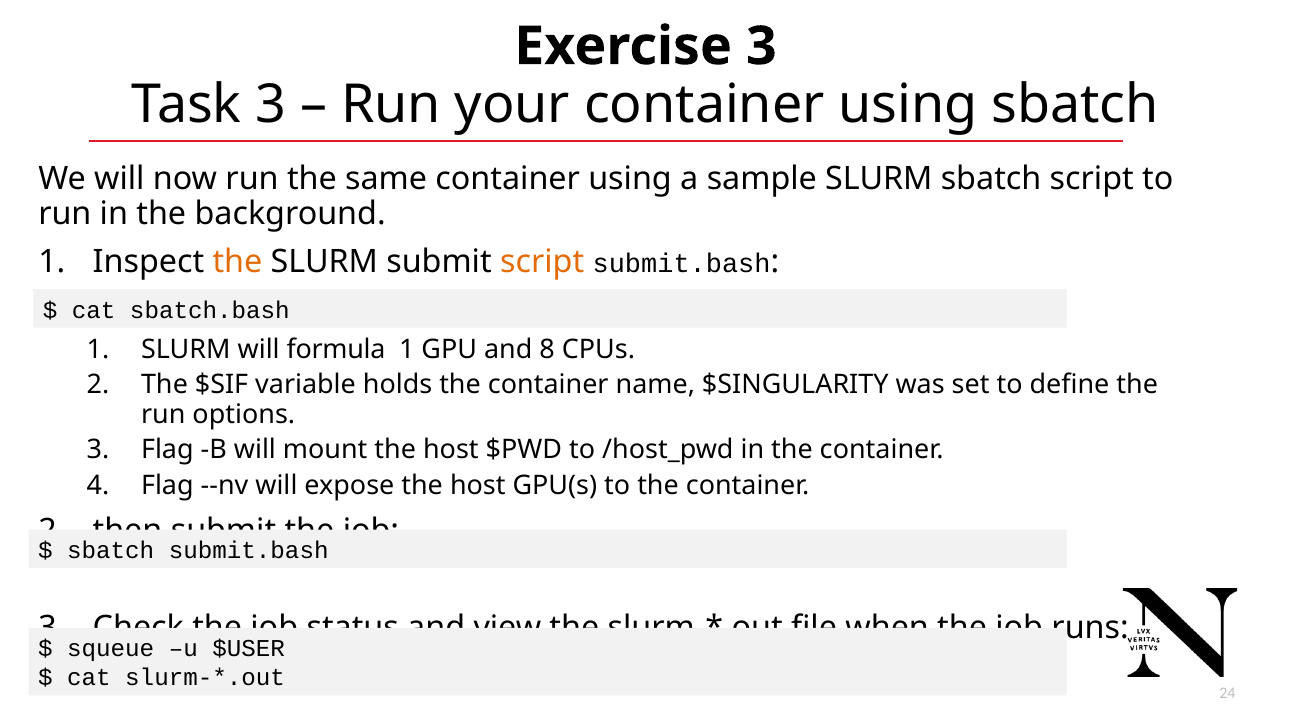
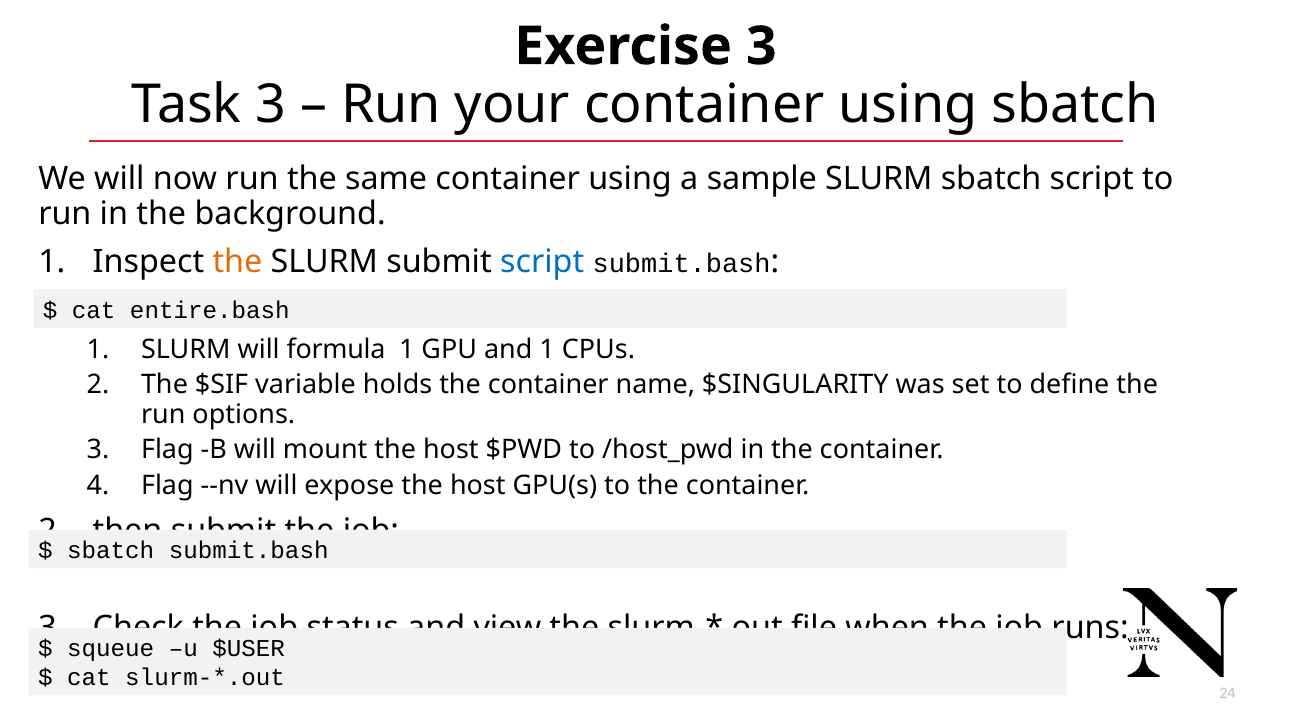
script colour: orange -> blue (542, 262)
sbatch.bash: sbatch.bash -> entire.bash (210, 310)
and 8: 8 -> 1 (547, 349)
